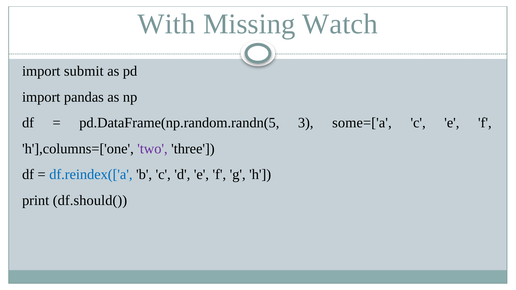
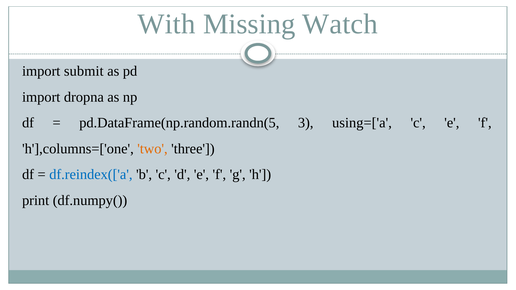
pandas: pandas -> dropna (84, 97)
some=['a: some=['a -> using=['a (362, 123)
two colour: purple -> orange (152, 149)
df.should(: df.should( -> df.numpy( (90, 201)
